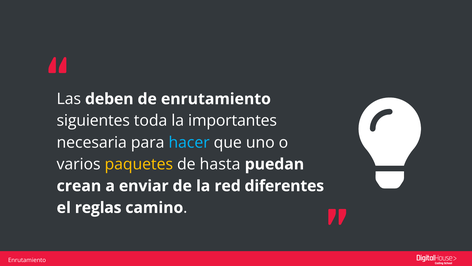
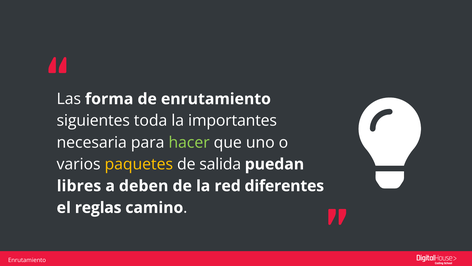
deben: deben -> forma (109, 99)
hacer colour: light blue -> light green (189, 142)
hasta: hasta -> salida (220, 164)
crean: crean -> libres (79, 186)
enviar: enviar -> deben (144, 186)
